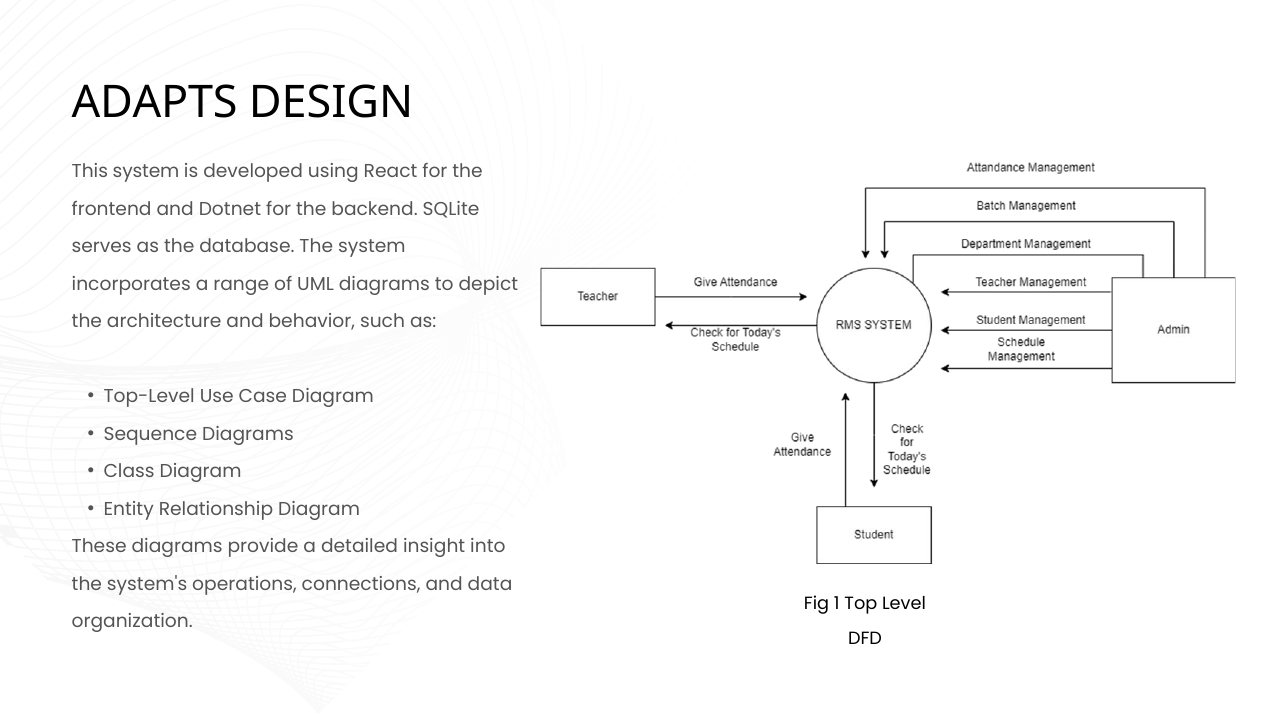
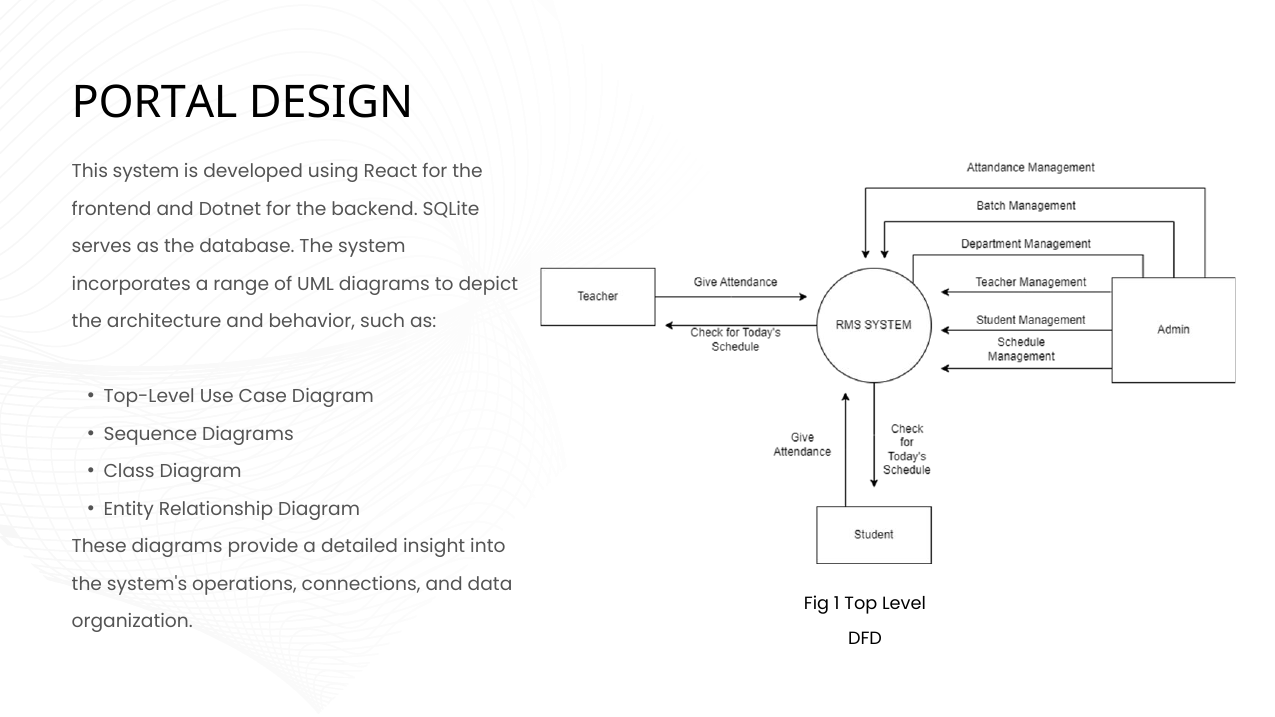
ADAPTS: ADAPTS -> PORTAL (155, 103)
